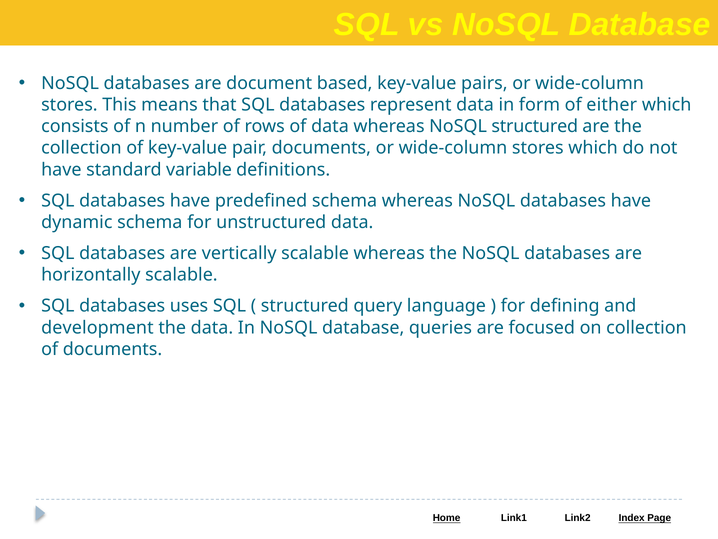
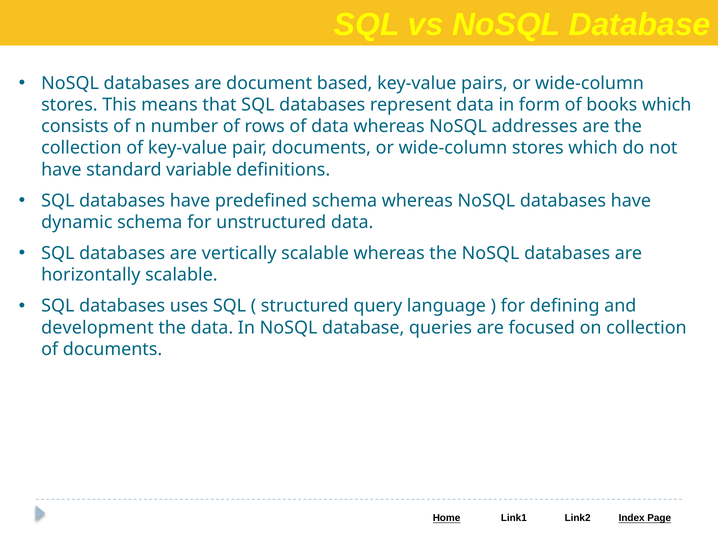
either: either -> books (612, 105)
NoSQL structured: structured -> addresses (535, 126)
